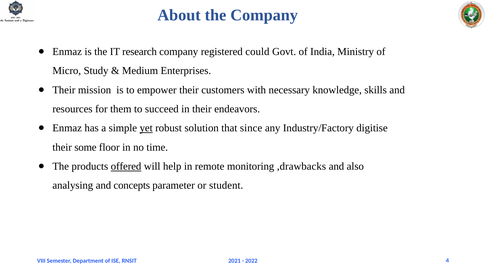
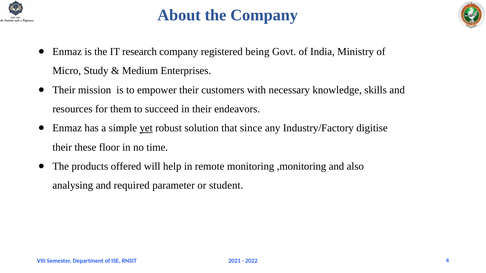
could: could -> being (257, 52)
some: some -> these (85, 147)
offered underline: present -> none (126, 167)
,drawbacks: ,drawbacks -> ,monitoring (302, 167)
concepts: concepts -> required (132, 186)
